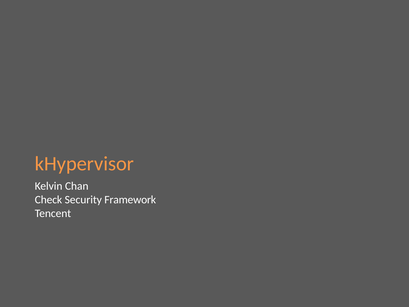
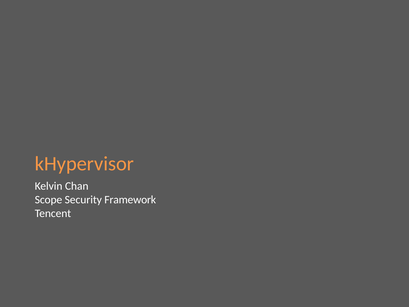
Check: Check -> Scope (48, 199)
